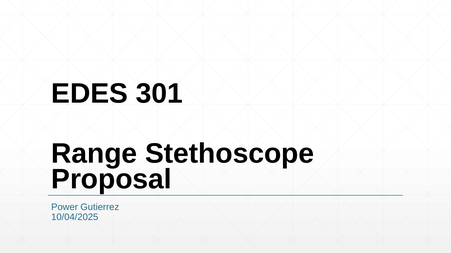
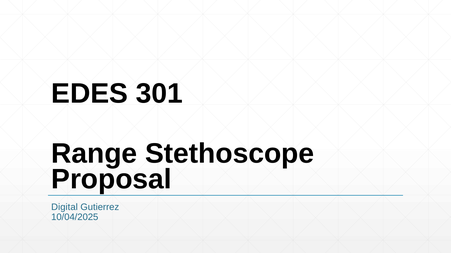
Power: Power -> Digital (65, 208)
